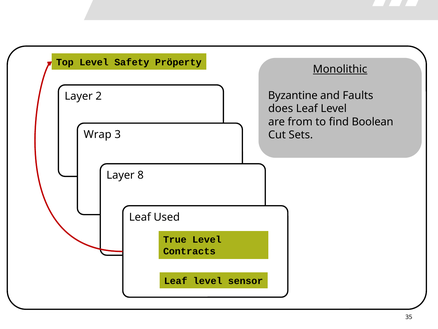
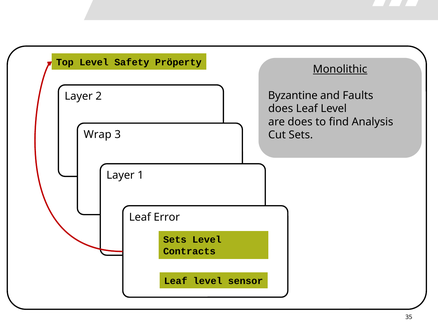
are from: from -> does (300, 122)
Boolean: Boolean -> Analysis (372, 122)
8: 8 -> 1 (141, 175)
Used: Used -> Error (167, 217)
True: True -> Sets (175, 239)
